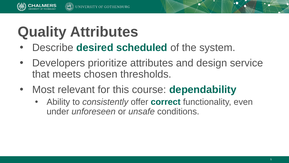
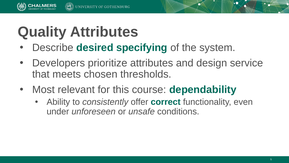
scheduled: scheduled -> specifying (142, 48)
